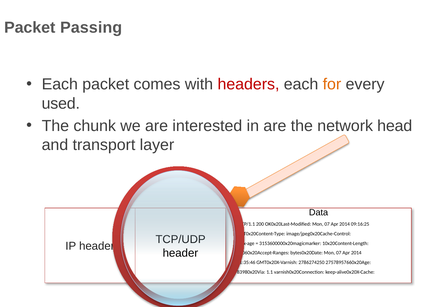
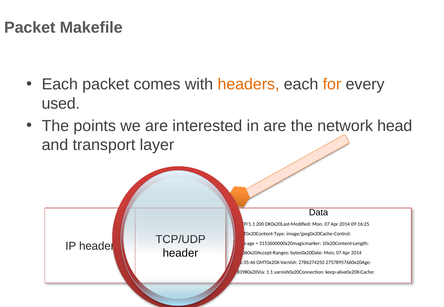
Passing: Passing -> Makefile (91, 28)
headers colour: red -> orange (248, 84)
chunk: chunk -> points (95, 126)
